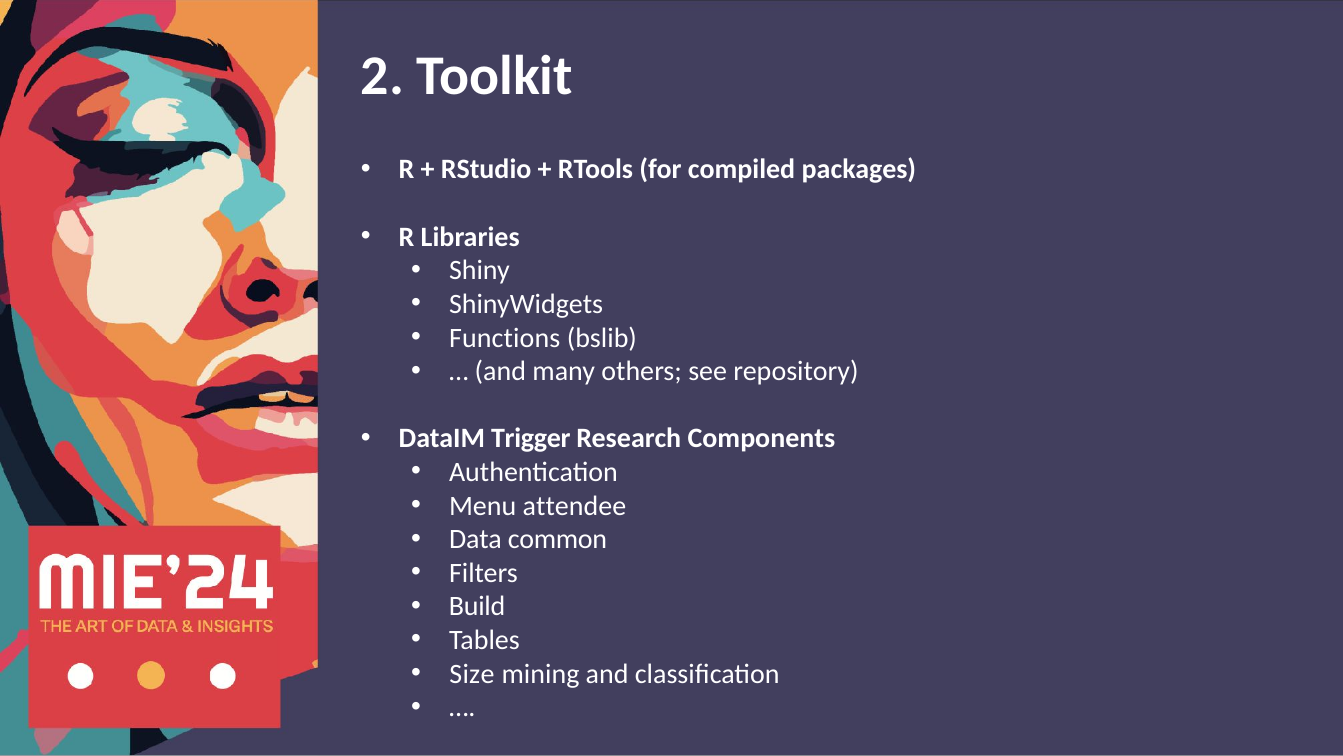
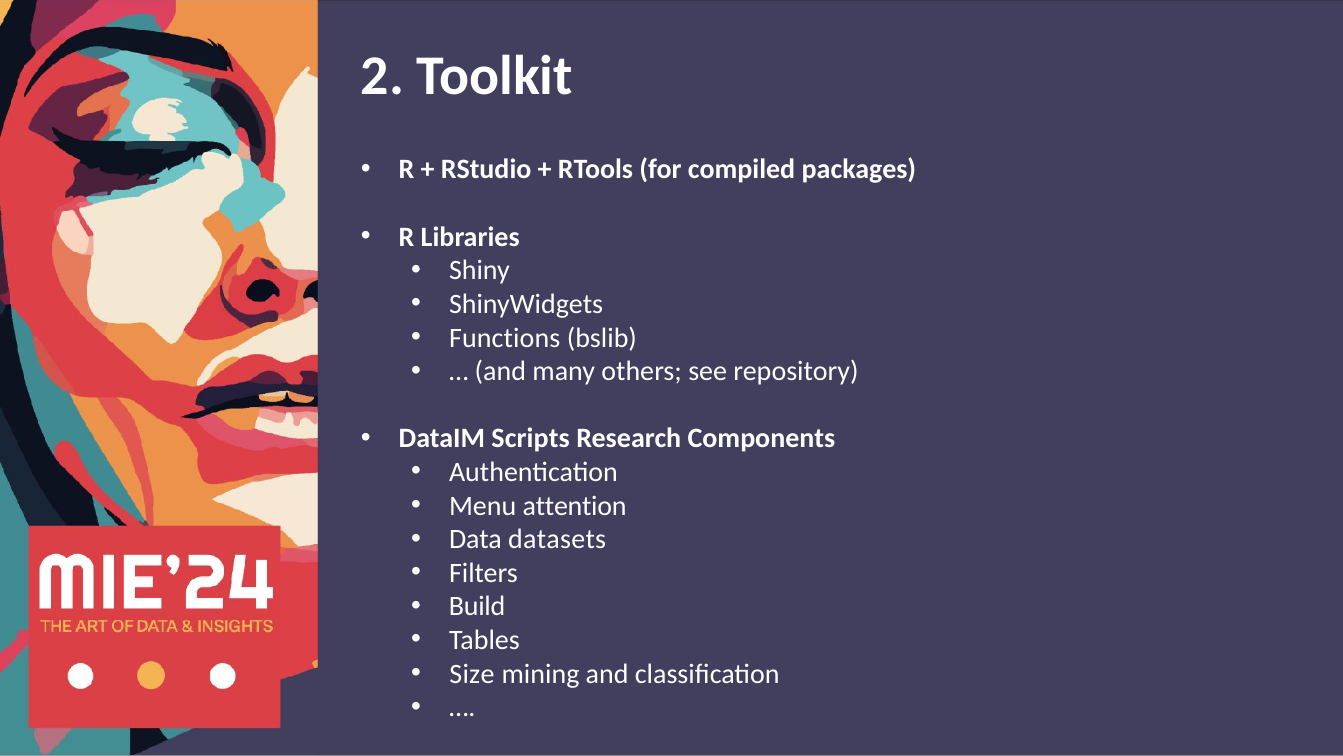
Trigger: Trigger -> Scripts (531, 438)
attendee: attendee -> attention (575, 505)
common: common -> datasets (557, 539)
